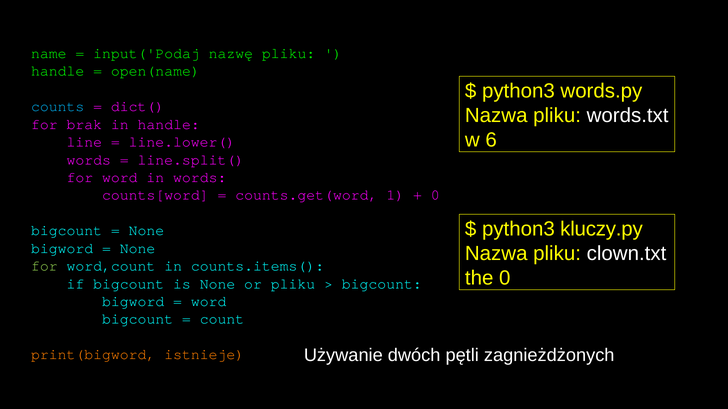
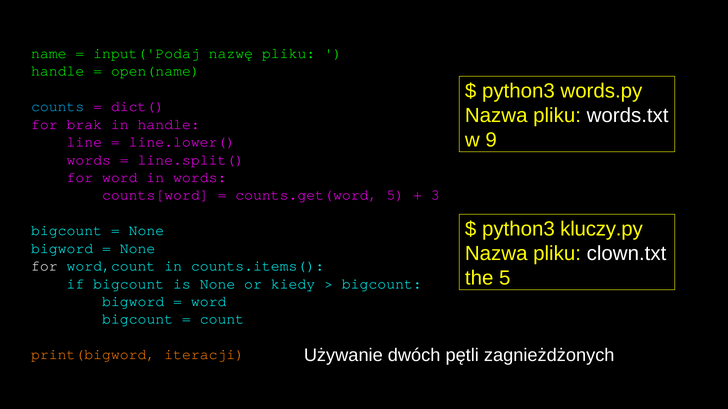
6: 6 -> 9 (491, 140)
counts.get(word 1: 1 -> 5 (395, 195)
0: 0 -> 3 (435, 195)
for colour: light green -> white (44, 266)
the 0: 0 -> 5 (505, 278)
or pliku: pliku -> kiedy (293, 284)
istnieje: istnieje -> iteracji (204, 355)
